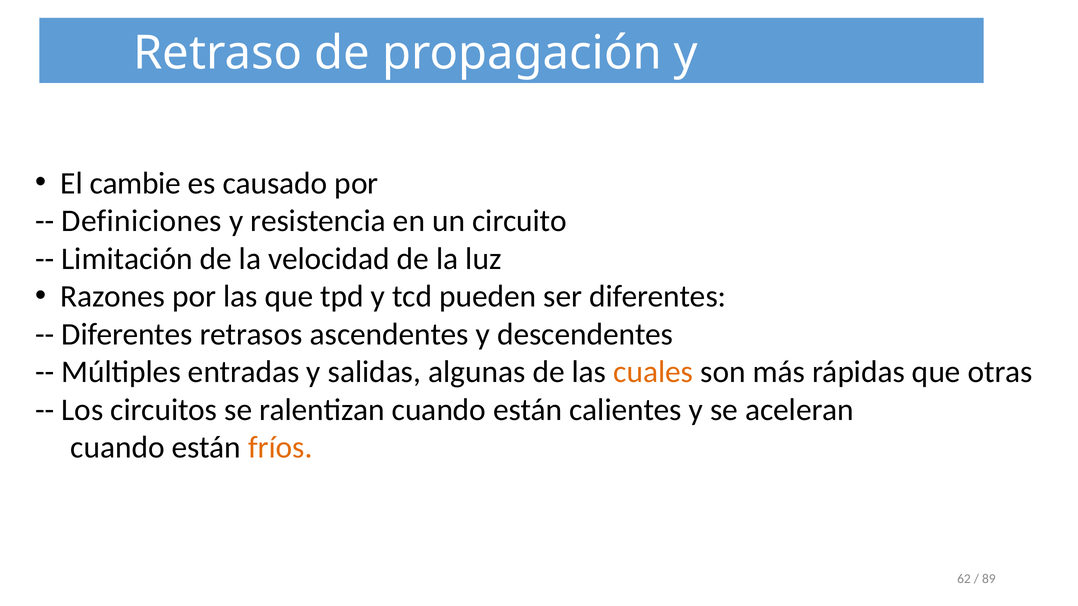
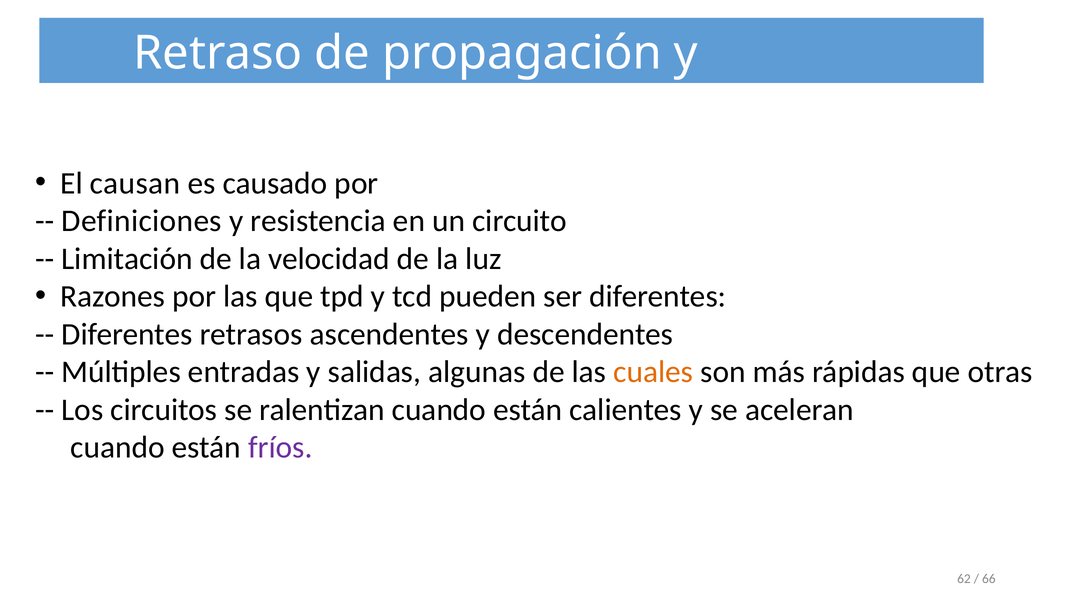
cambie: cambie -> causan (135, 183)
fríos colour: orange -> purple (280, 448)
89: 89 -> 66 (989, 579)
